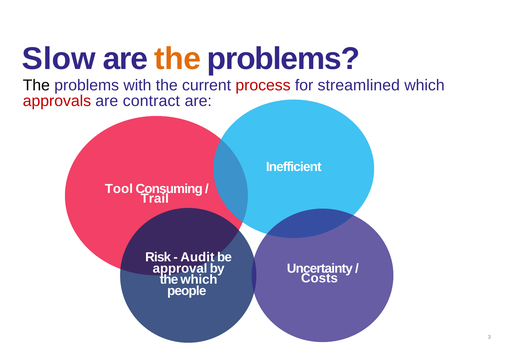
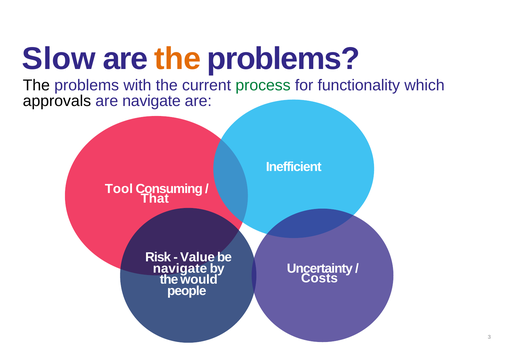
process colour: red -> green (263, 85)
streamlined: streamlined -> functionality (359, 85)
approvals colour: red -> black (57, 101)
are contract: contract -> navigate (152, 101)
Trail: Trail -> That (155, 199)
Audit: Audit -> Value (198, 258)
approval: approval -> navigate (180, 269)
the which: which -> would (199, 280)
